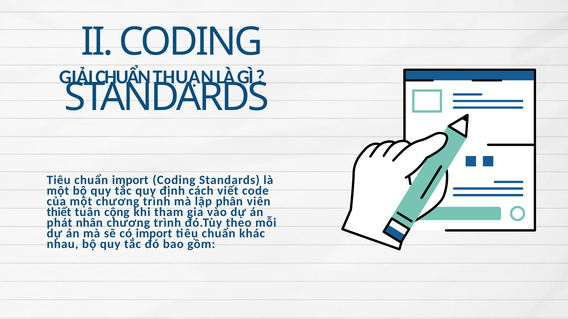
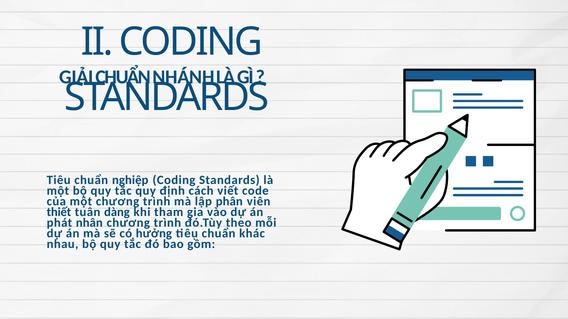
THUẬN: THUẬN -> NHÁNH (184, 77)
chuẩn import: import -> nghiệp (130, 180)
cộng: cộng -> dàng (117, 212)
có import: import -> hưởng (154, 234)
